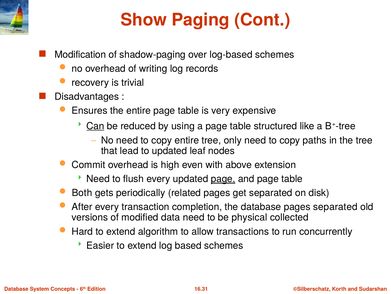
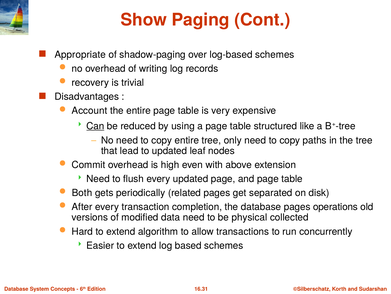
Modification: Modification -> Appropriate (80, 55)
Ensures: Ensures -> Account (90, 110)
page underline: present -> none (223, 178)
pages separated: separated -> operations (335, 206)
